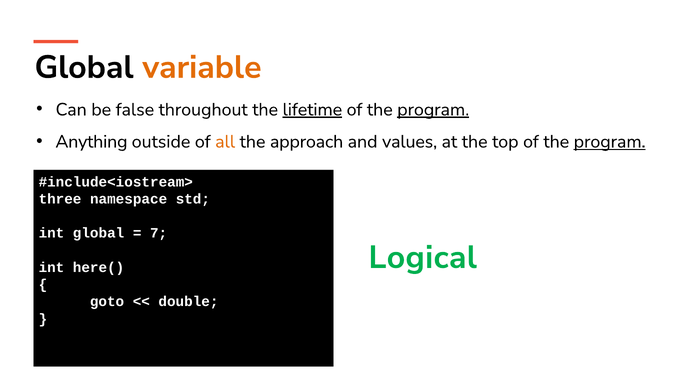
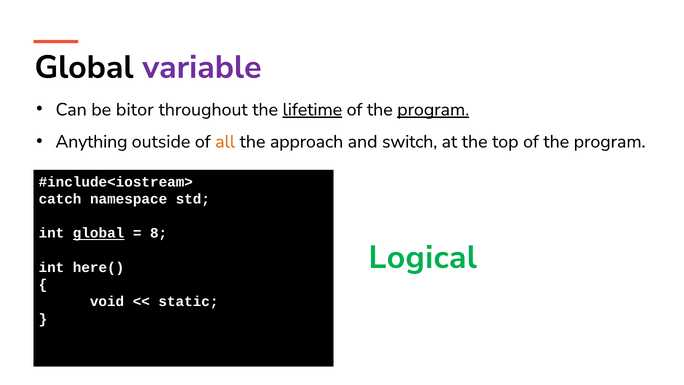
variable colour: orange -> purple (202, 67)
false: false -> bitor (135, 110)
values: values -> switch (410, 142)
program underline: present -> none (610, 142)
three: three -> catch (60, 199)
global underline: none -> present (99, 233)
7: 7 -> 8 (159, 233)
goto: goto -> void (107, 301)
double: double -> static (188, 301)
